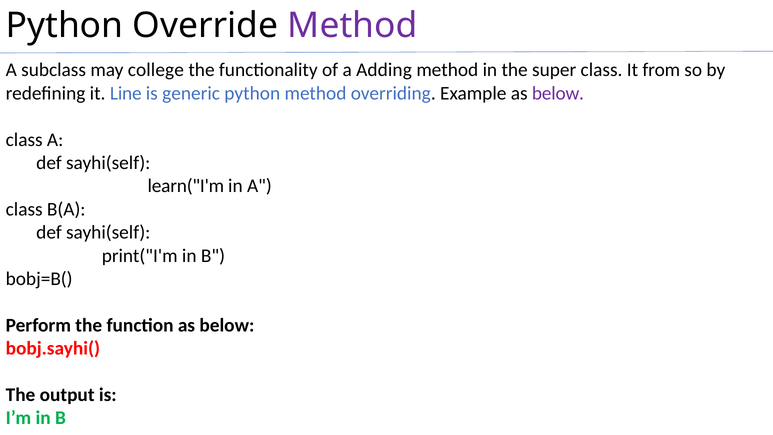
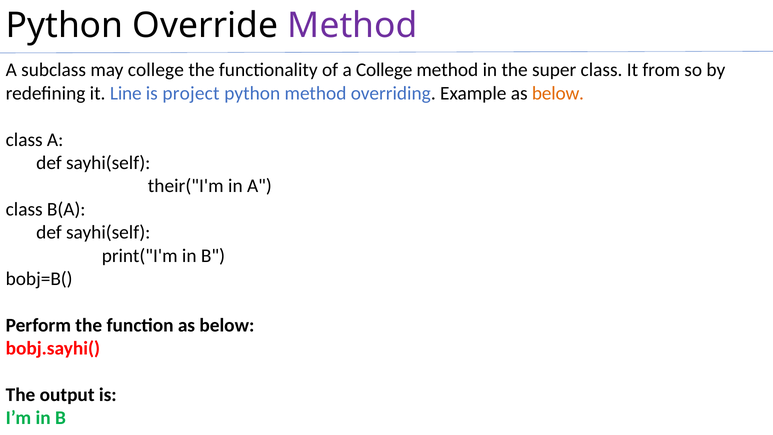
a Adding: Adding -> College (384, 70)
generic: generic -> project (191, 93)
below colour: purple -> orange (558, 93)
learn("I'm: learn("I'm -> their("I'm (186, 186)
